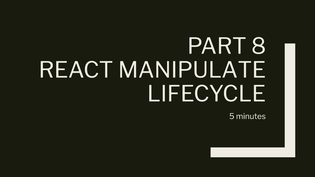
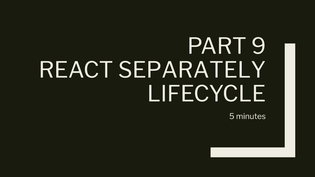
8: 8 -> 9 (259, 46)
MANIPULATE: MANIPULATE -> SEPARATELY (192, 70)
